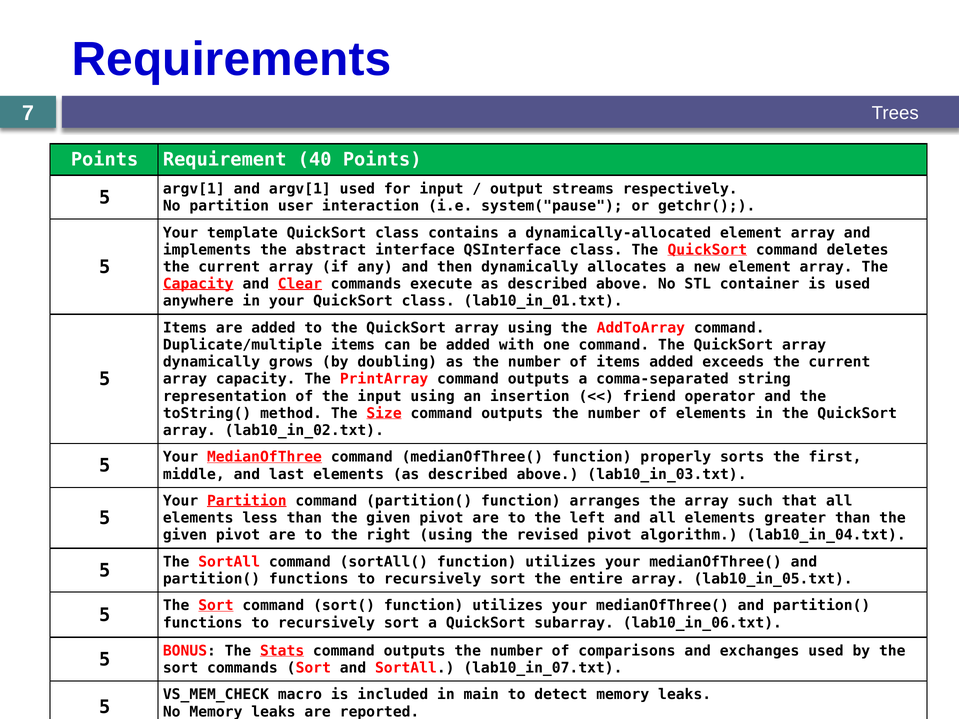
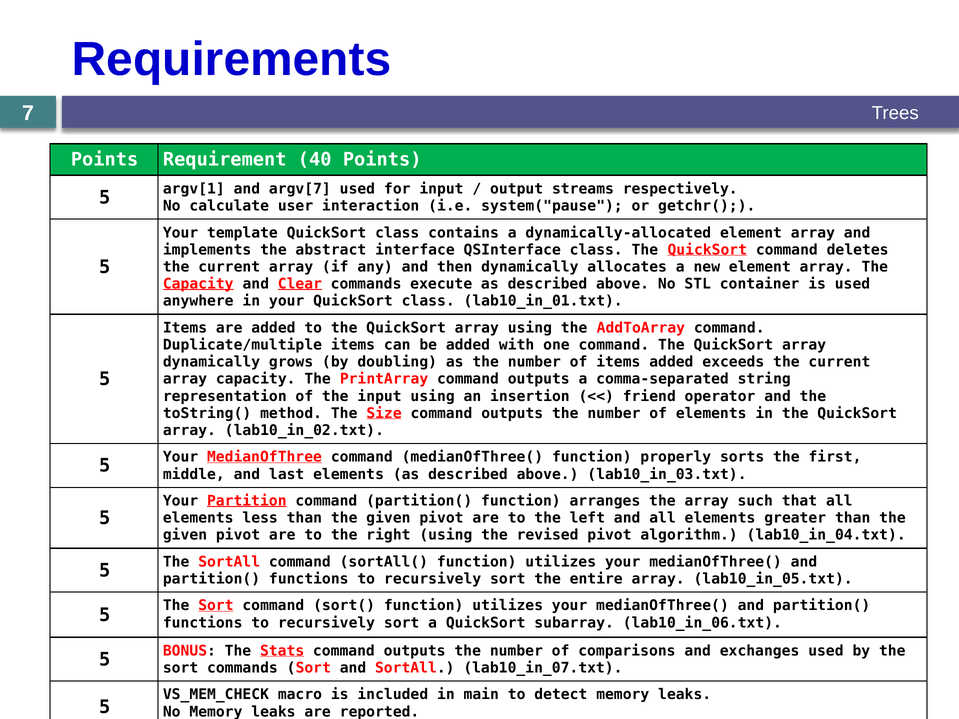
and argv[1: argv[1 -> argv[7 (300, 189)
No partition: partition -> calculate (229, 206)
